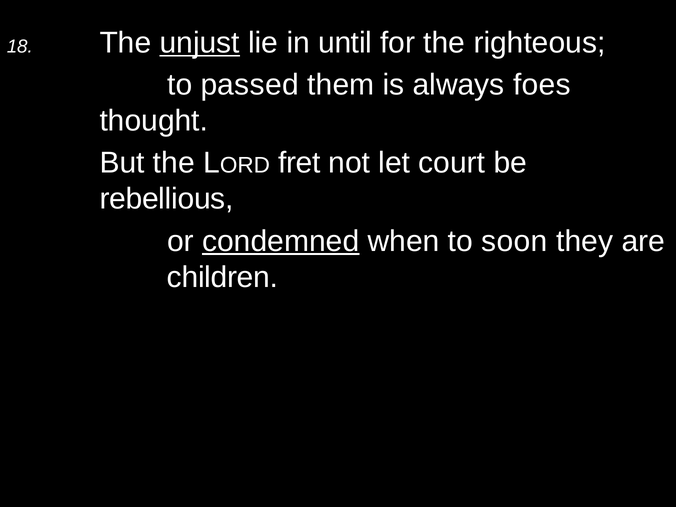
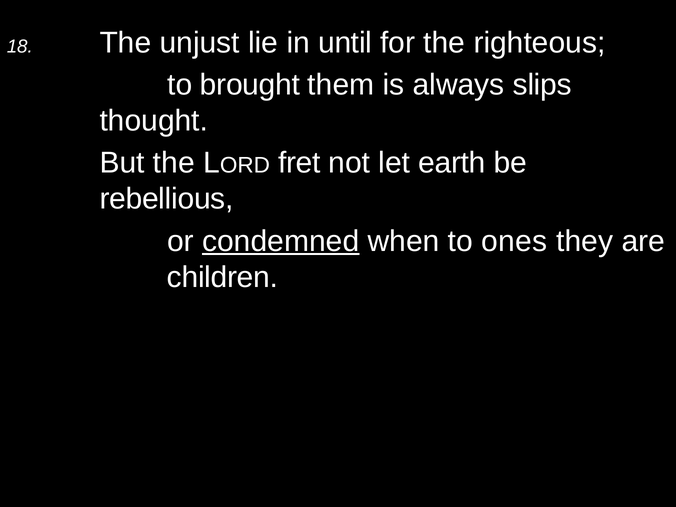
unjust underline: present -> none (200, 43)
passed: passed -> brought (250, 85)
foes: foes -> slips (542, 85)
court: court -> earth (452, 163)
soon: soon -> ones (514, 241)
